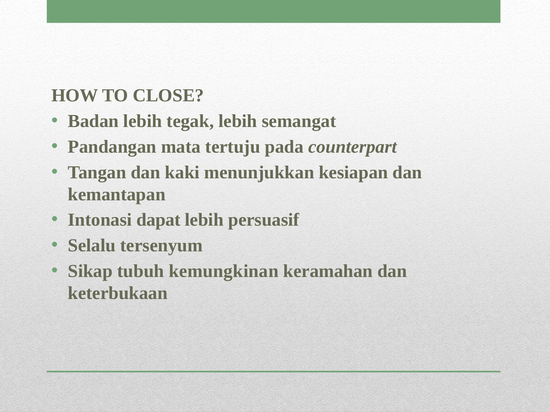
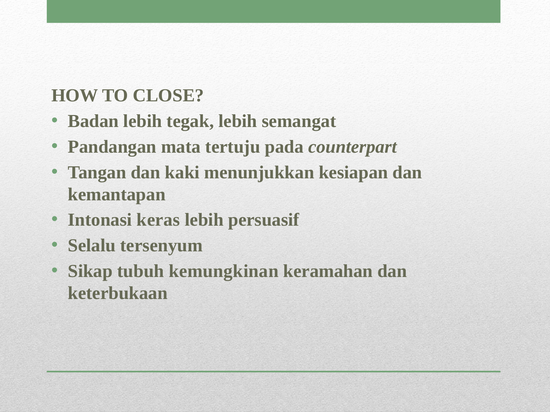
dapat: dapat -> keras (158, 220)
